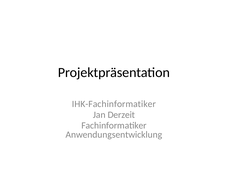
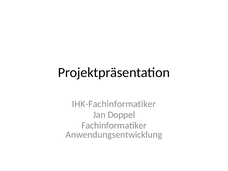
Derzeit: Derzeit -> Doppel (121, 115)
